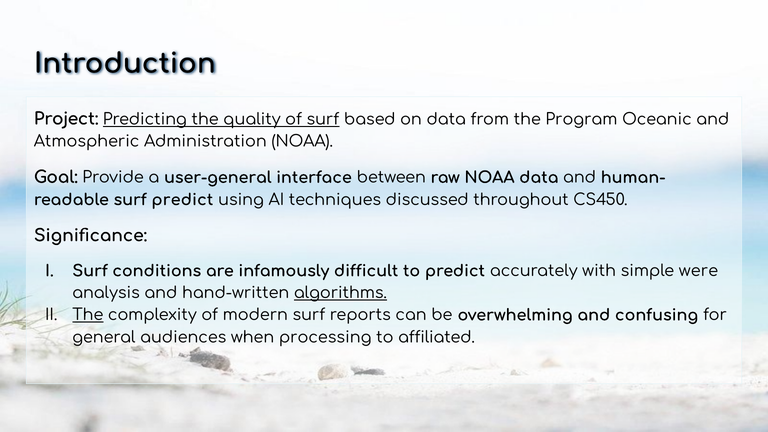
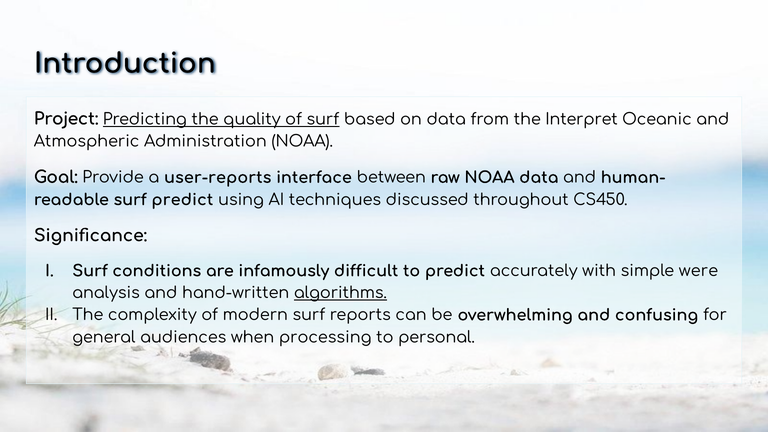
Program: Program -> Interpret (582, 119)
user-general: user-general -> user-reports (218, 178)
The underline: present -> none (88, 315)
affiliated: affiliated -> personal (436, 337)
